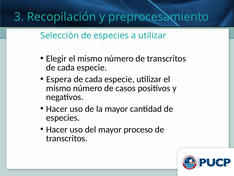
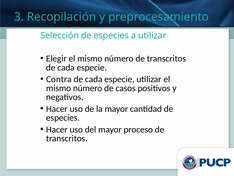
Espera: Espera -> Contra (59, 79)
